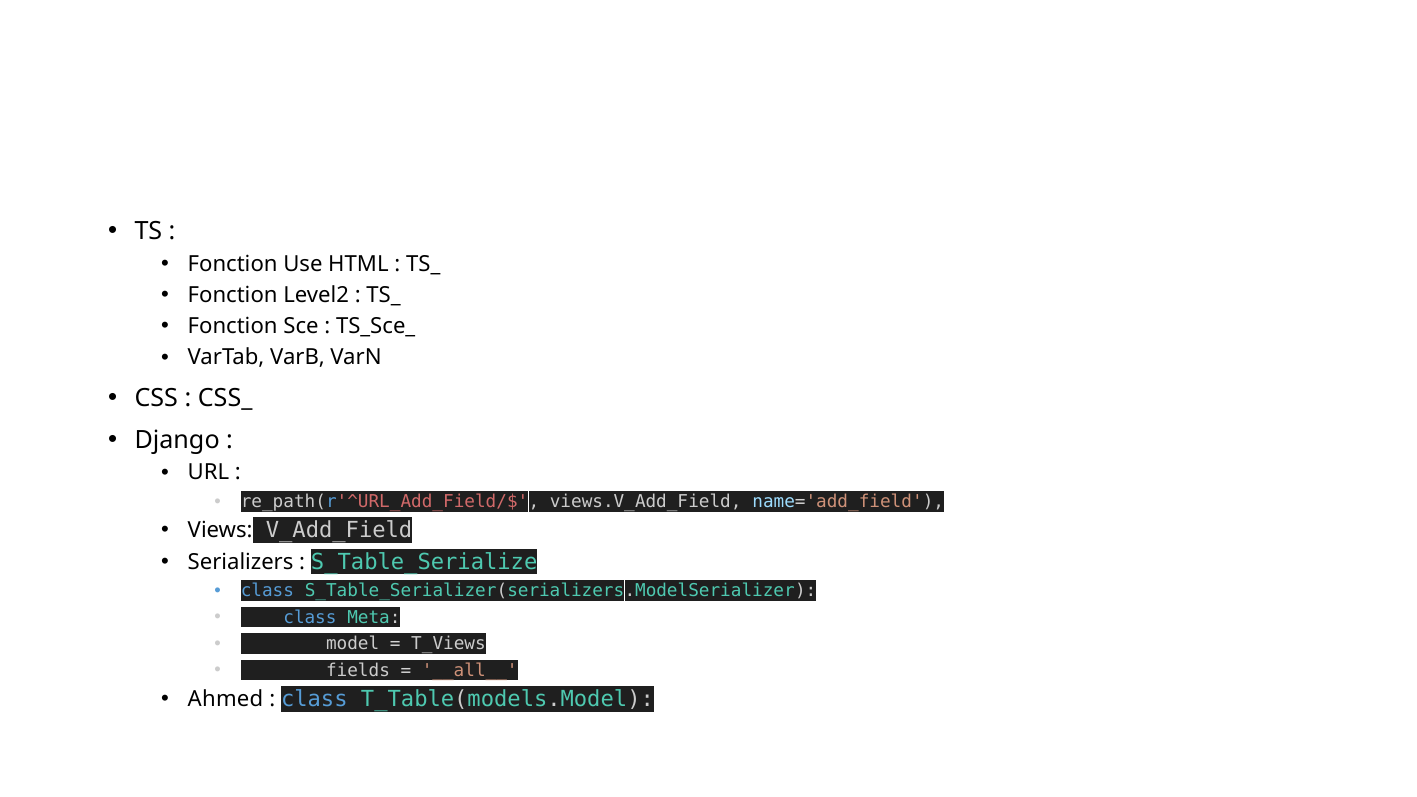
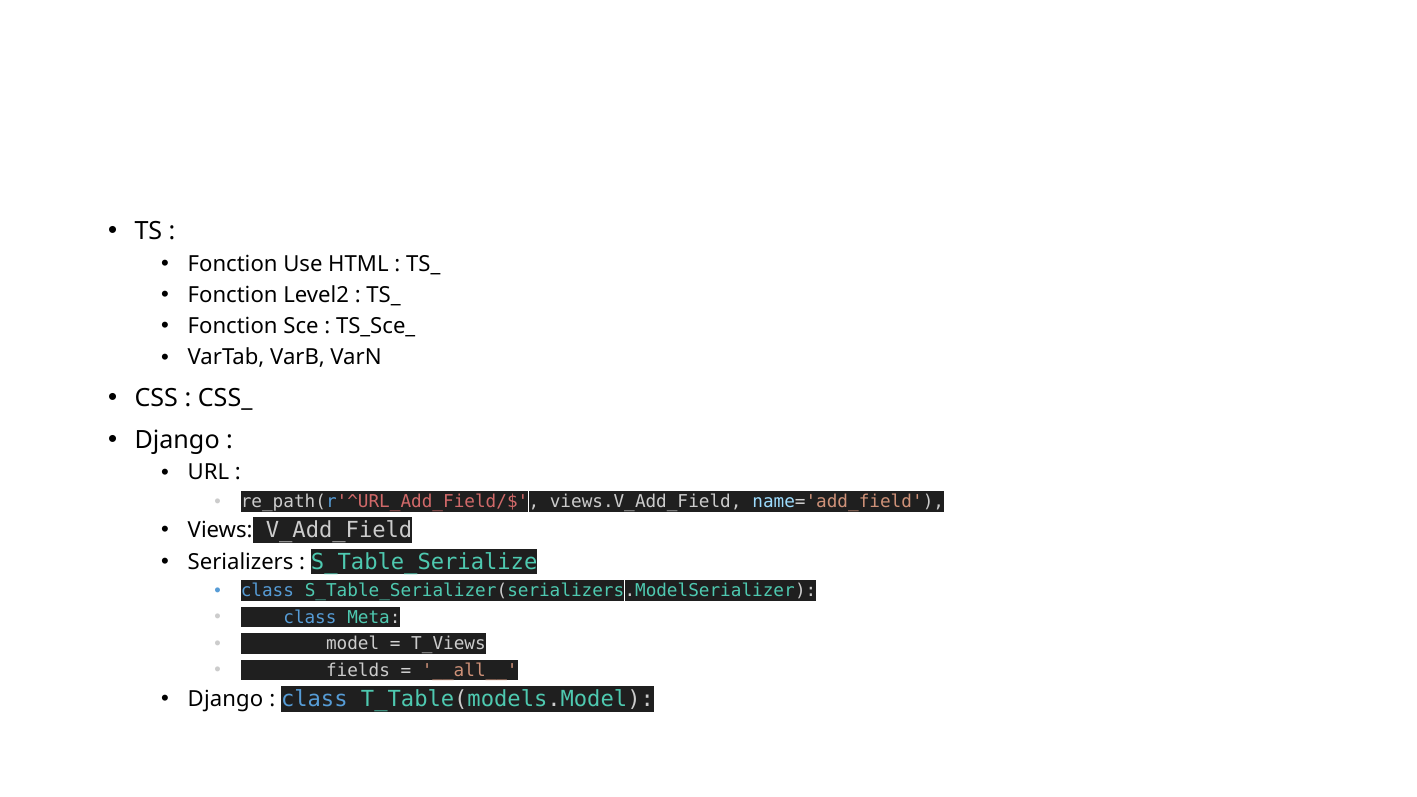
Ahmed: Ahmed -> Django (226, 699)
